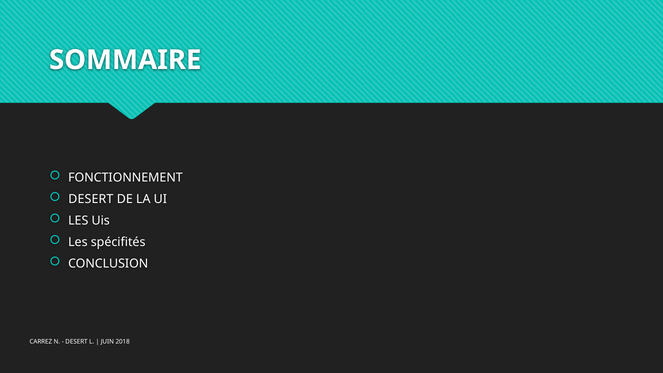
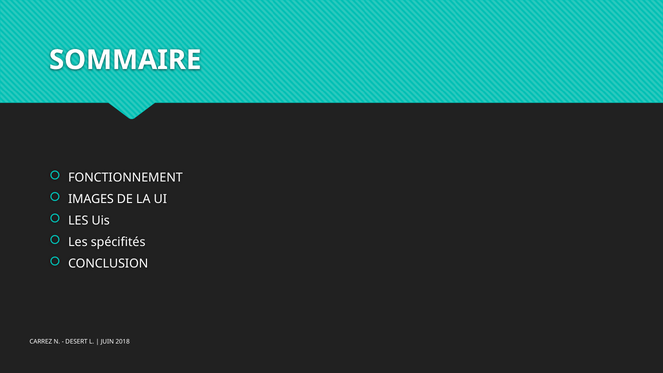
DESERT: DESERT -> IMAGES (91, 199)
